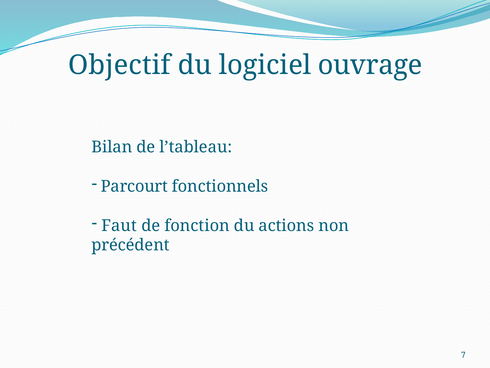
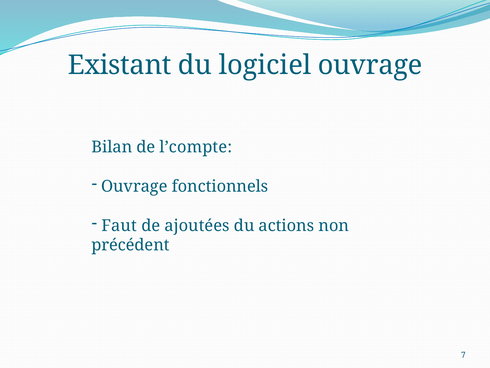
Objectif: Objectif -> Existant (120, 65)
l’tableau: l’tableau -> l’compte (196, 147)
Parcourt: Parcourt -> Ouvrage (134, 186)
fonction: fonction -> ajoutées (197, 225)
